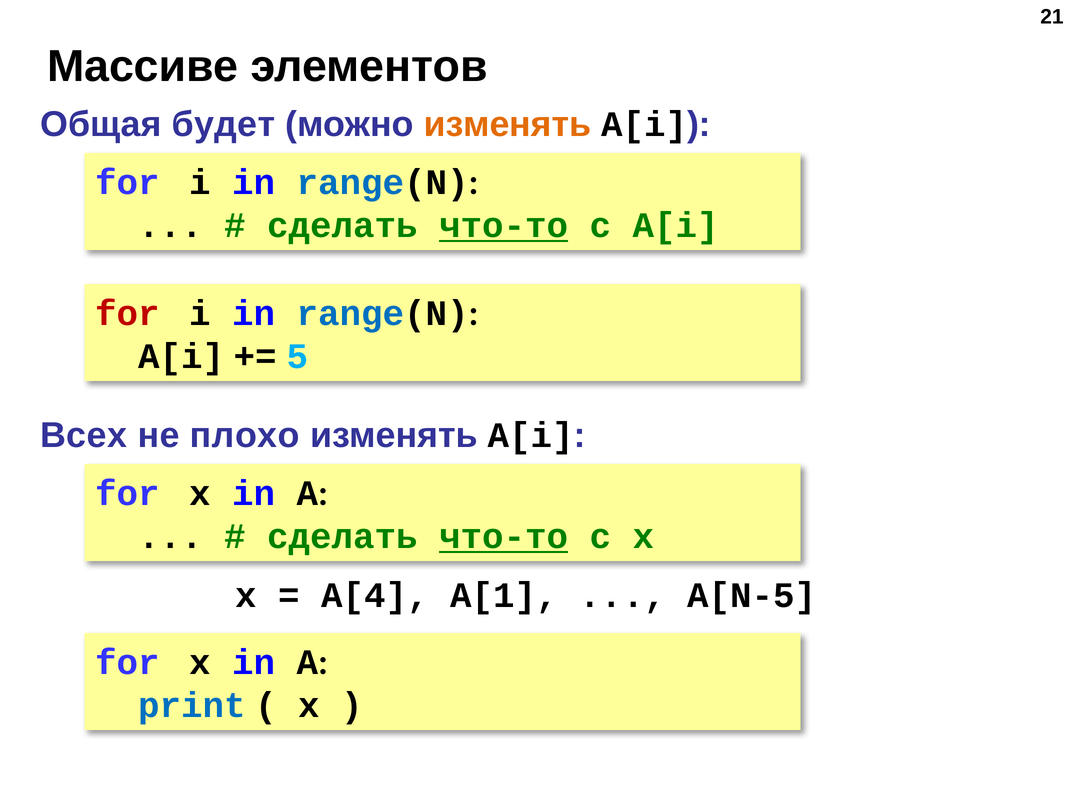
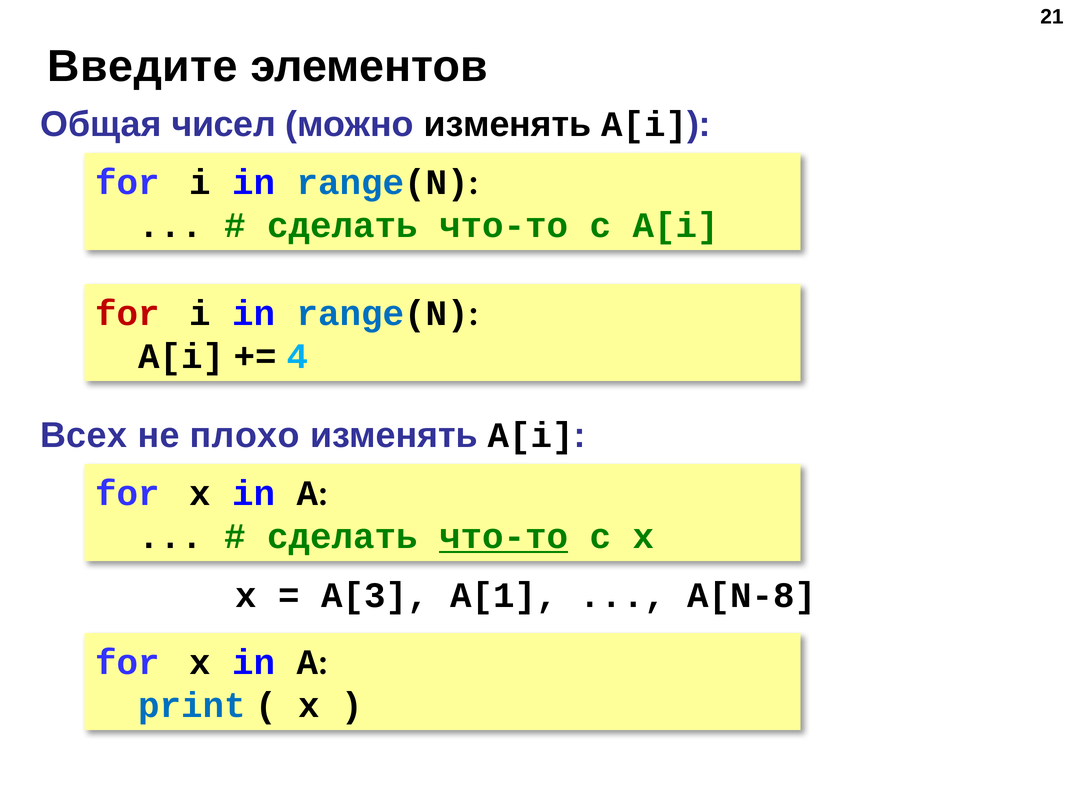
Массиве: Массиве -> Введите (143, 66)
будет: будет -> чисел (224, 124)
изменять colour: orange -> black (507, 124)
что-то underline: present -> none (504, 225)
5: 5 -> 4 (298, 356)
A[4: A[4 -> A[3 (375, 595)
A[N-5: A[N-5 -> A[N-8 (752, 595)
